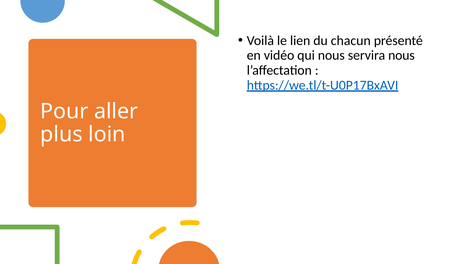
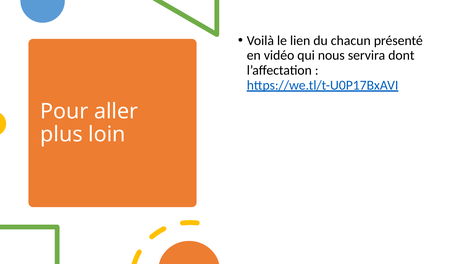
servira nous: nous -> dont (401, 55)
